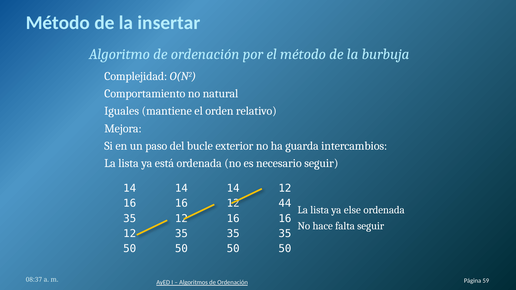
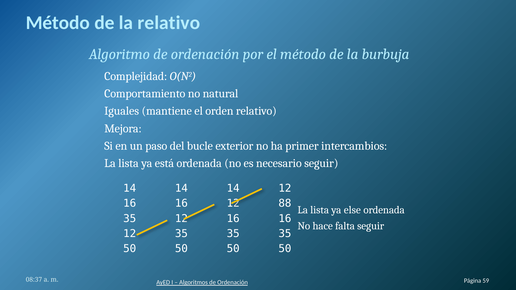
la insertar: insertar -> relativo (169, 23)
guarda: guarda -> primer (302, 146)
44: 44 -> 88 (285, 204)
